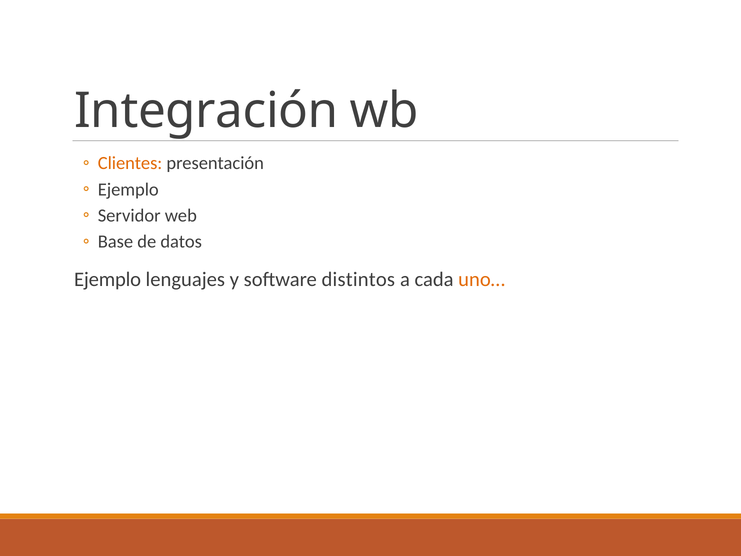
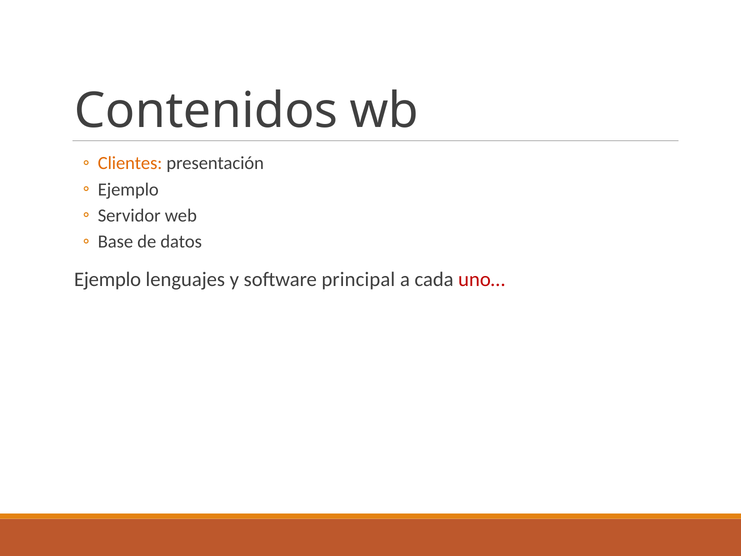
Integración: Integración -> Contenidos (206, 111)
distintos: distintos -> principal (358, 279)
uno… colour: orange -> red (482, 279)
